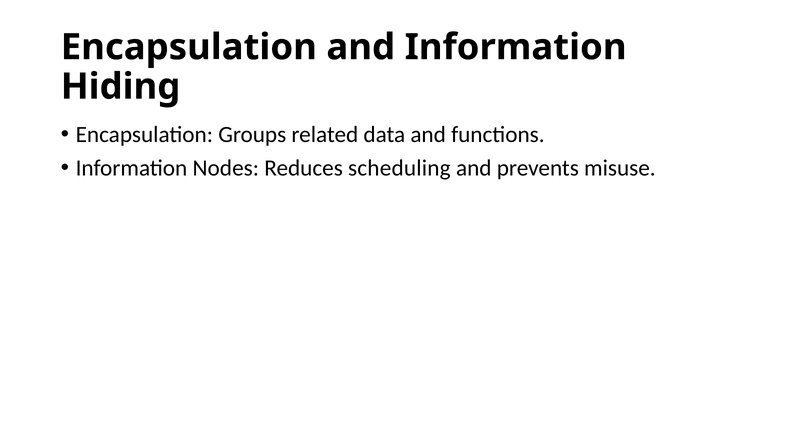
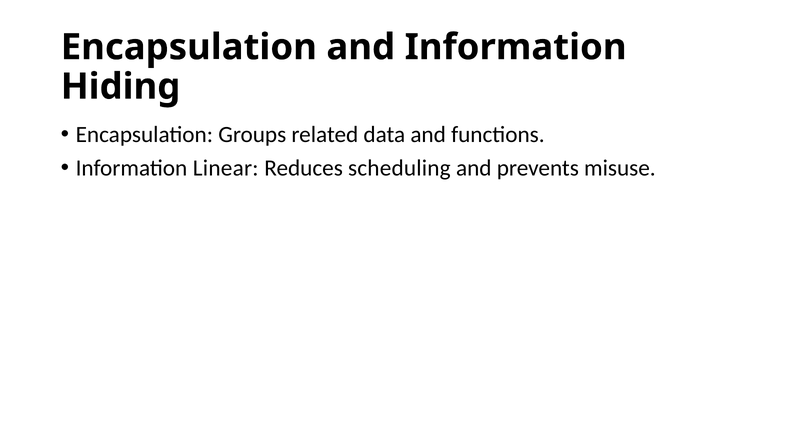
Nodes: Nodes -> Linear (226, 168)
